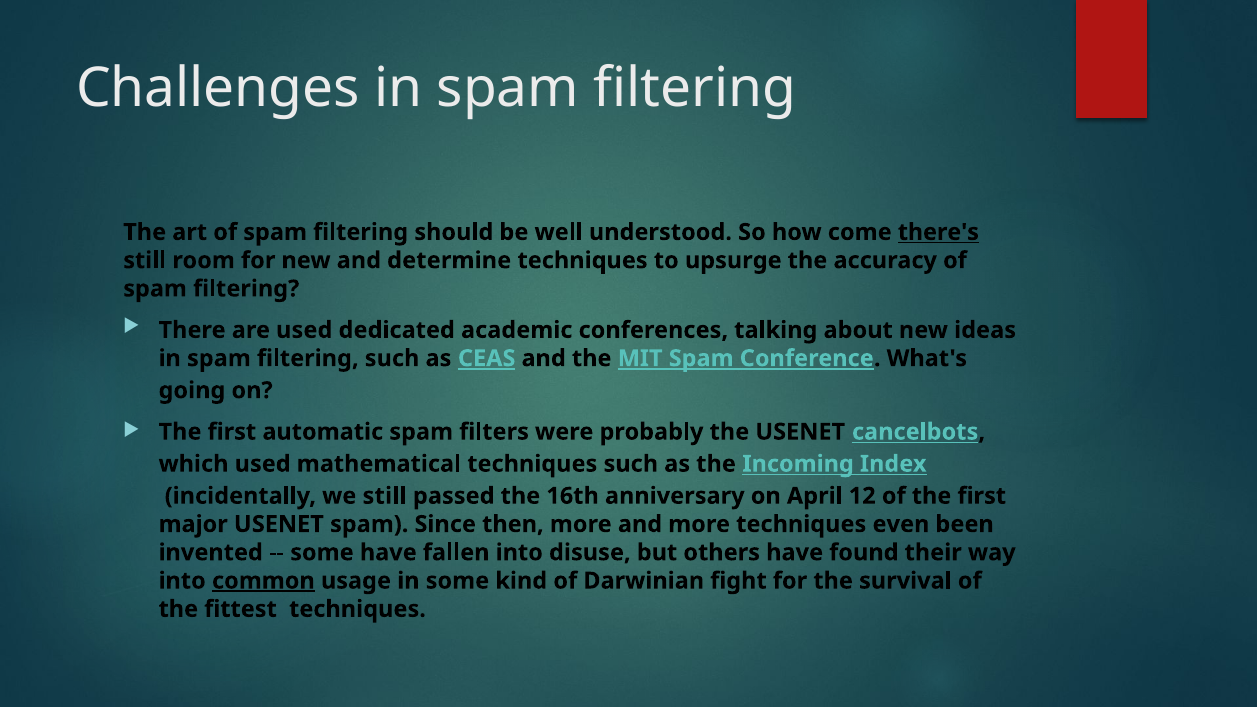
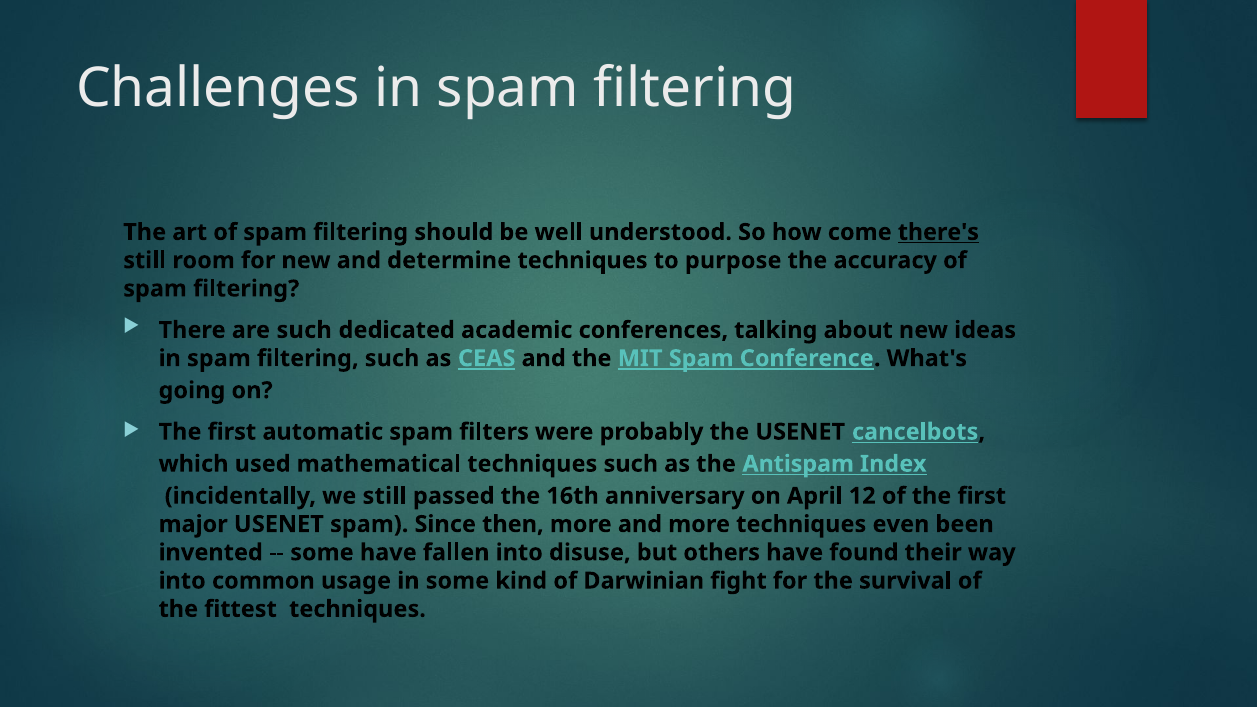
upsurge: upsurge -> purpose (733, 260)
are used: used -> such (304, 330)
Incoming: Incoming -> Antispam (798, 464)
common underline: present -> none (263, 581)
